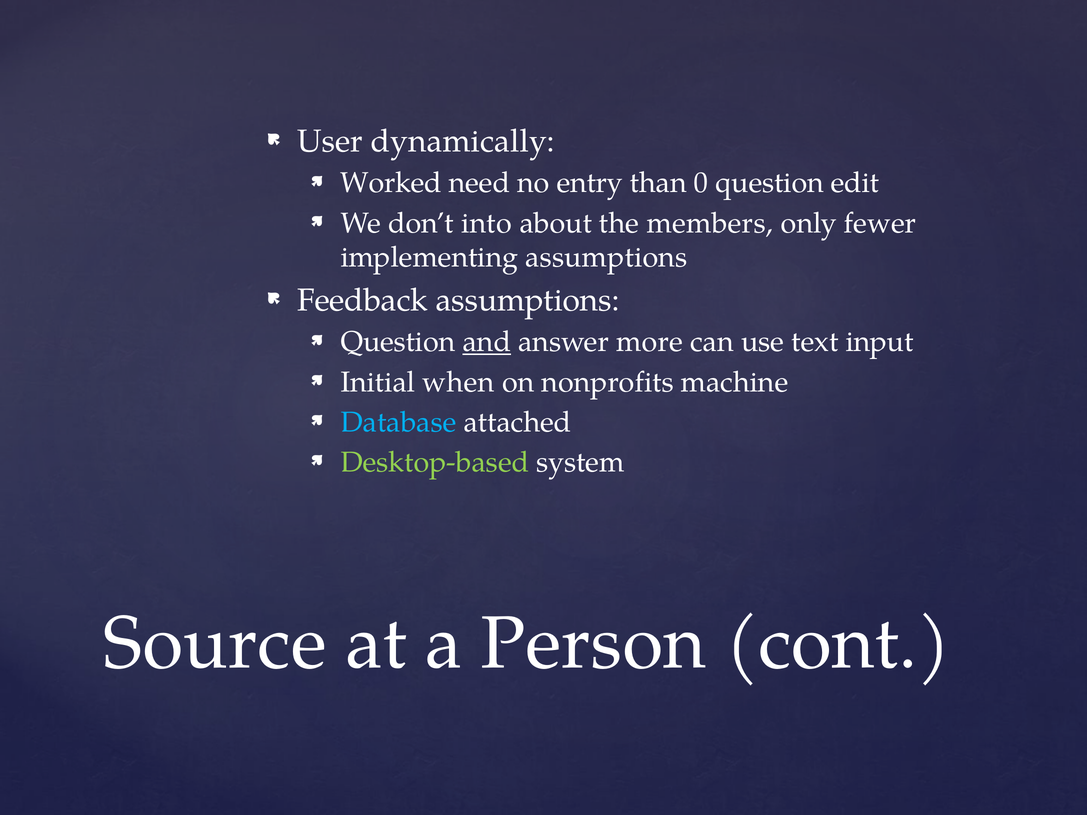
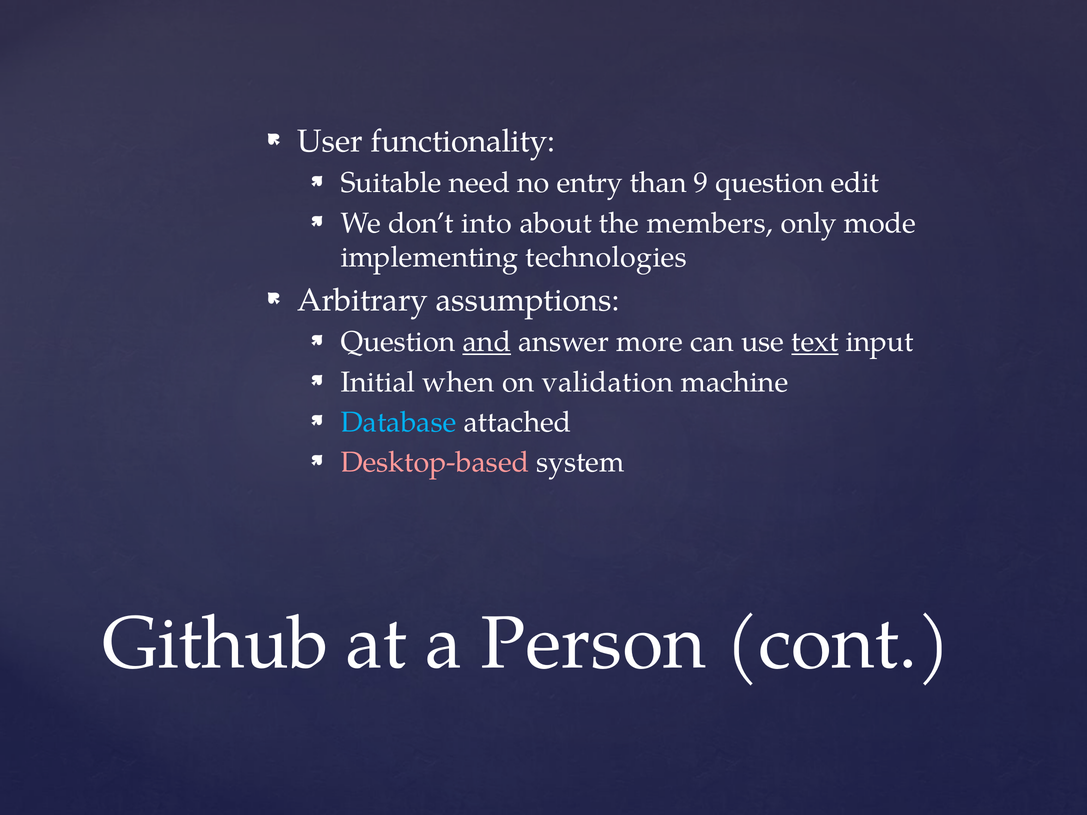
dynamically: dynamically -> functionality (463, 141)
Worked: Worked -> Suitable (391, 183)
0: 0 -> 9 (701, 183)
fewer: fewer -> mode (880, 223)
implementing assumptions: assumptions -> technologies (606, 258)
Feedback: Feedback -> Arbitrary (363, 300)
text underline: none -> present (815, 342)
nonprofits: nonprofits -> validation (607, 382)
Desktop-based colour: light green -> pink (435, 463)
Source: Source -> Github (216, 644)
